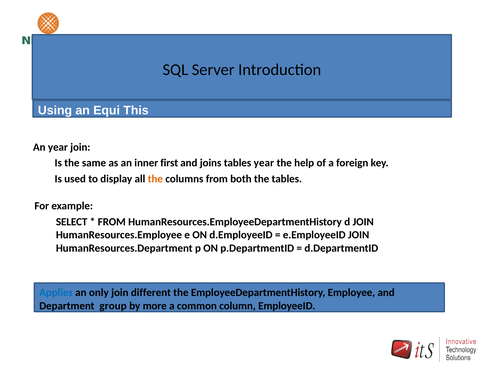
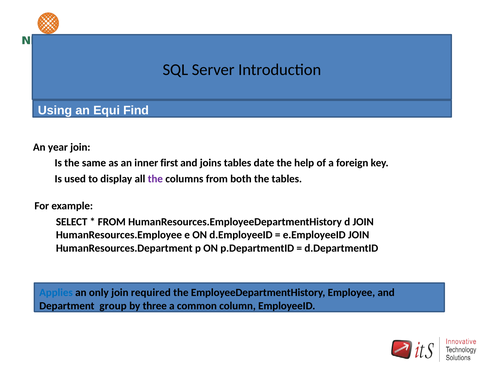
This: This -> Find (136, 110)
tables year: year -> date (264, 163)
the colour: orange -> purple (155, 179)
different: different -> required (151, 292)
more: more -> three (155, 306)
